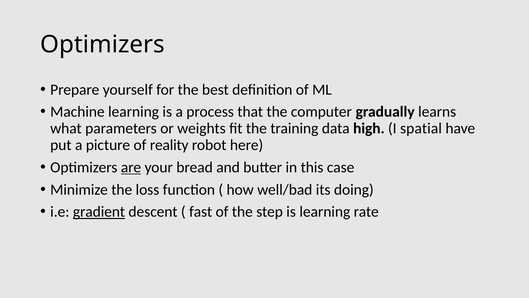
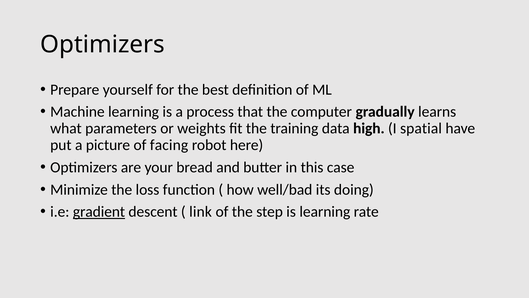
reality: reality -> facing (169, 145)
are underline: present -> none (131, 167)
fast: fast -> link (201, 211)
